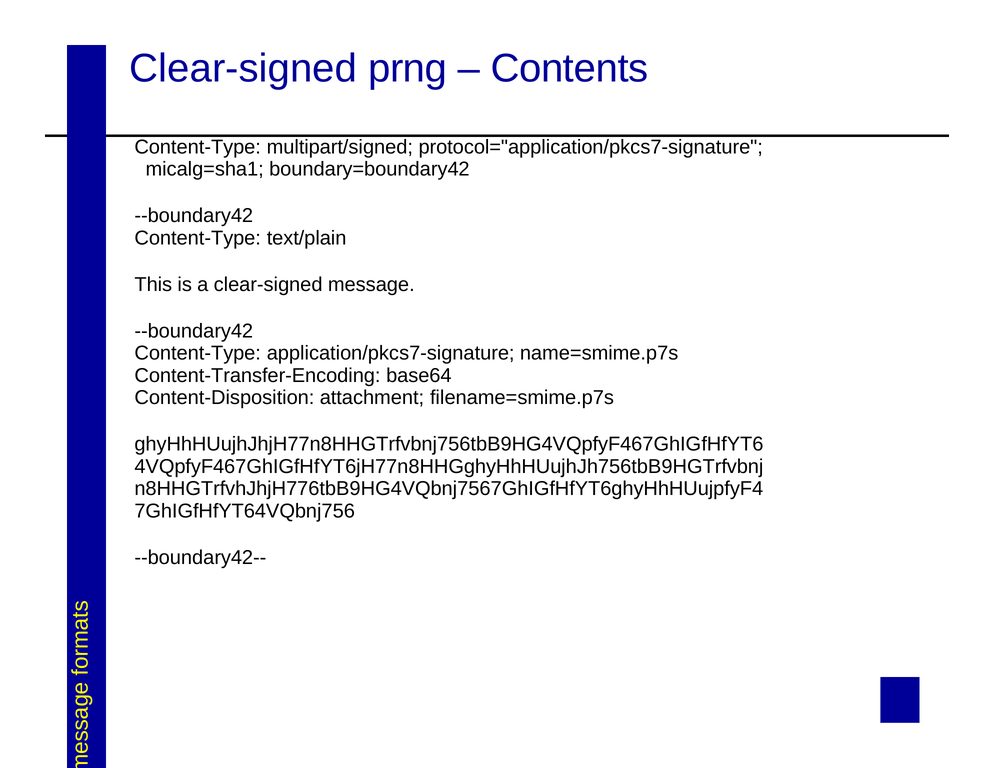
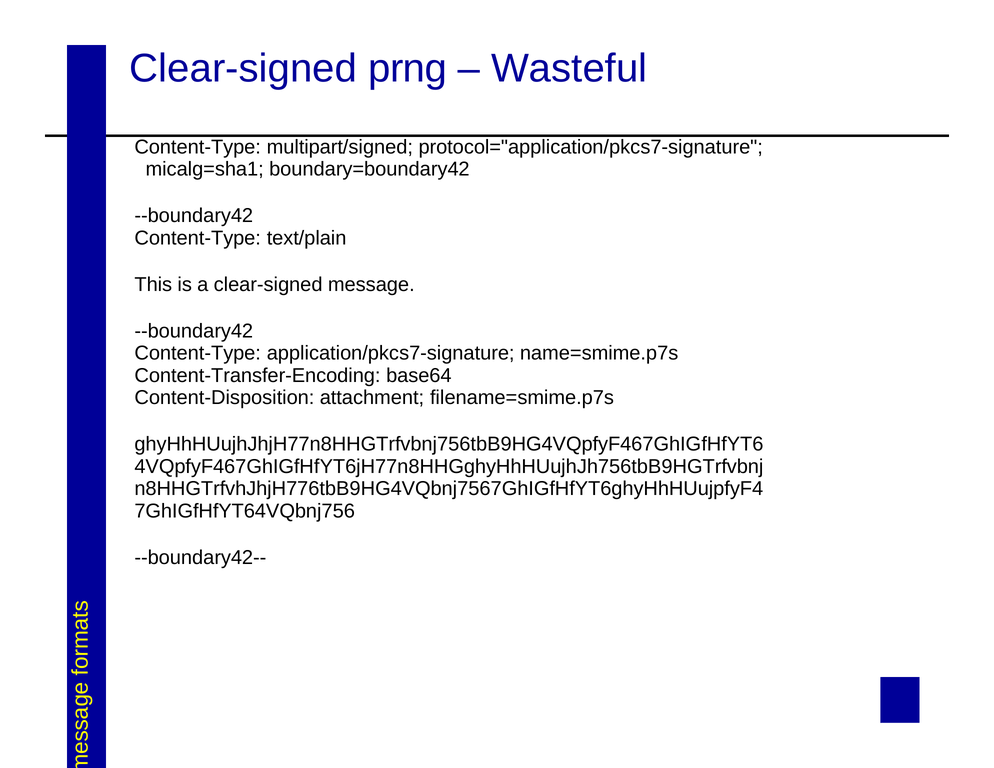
Contents: Contents -> Wasteful (569, 68)
